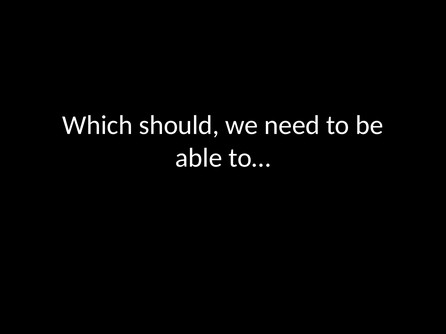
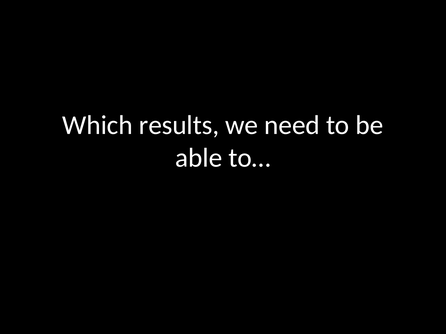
should: should -> results (179, 125)
